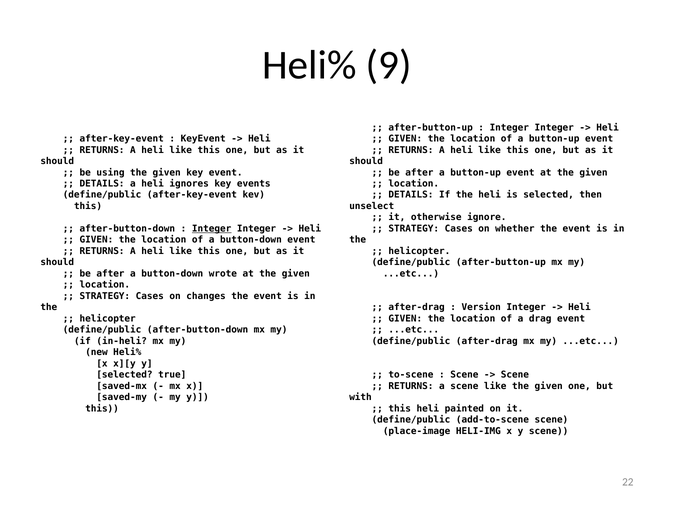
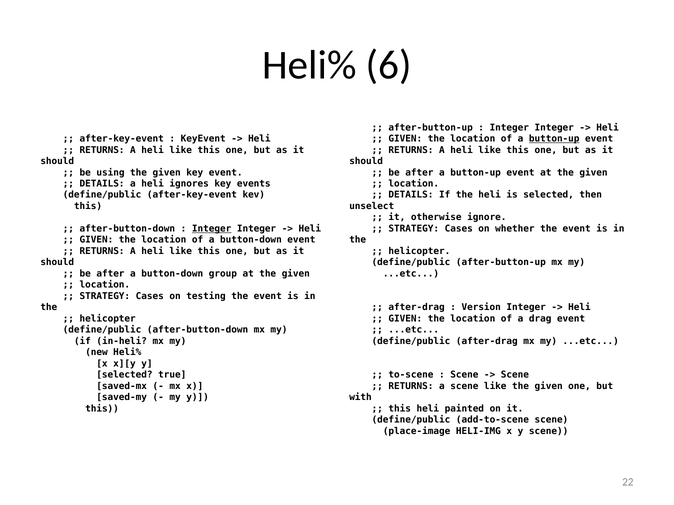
9: 9 -> 6 (389, 65)
button-up underline: none -> present (554, 139)
wrote: wrote -> group (223, 274)
changes: changes -> testing (206, 296)
